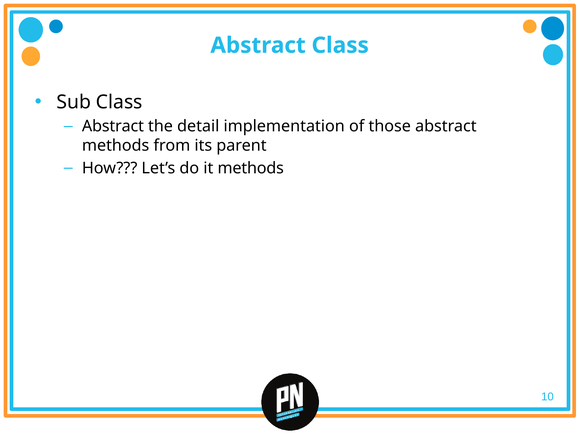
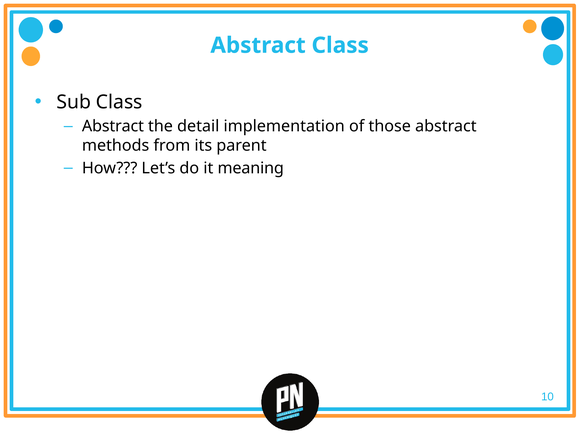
it methods: methods -> meaning (251, 168)
